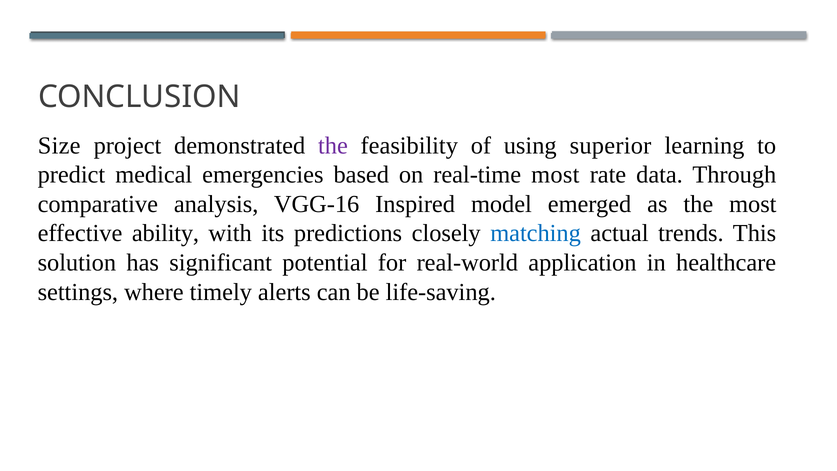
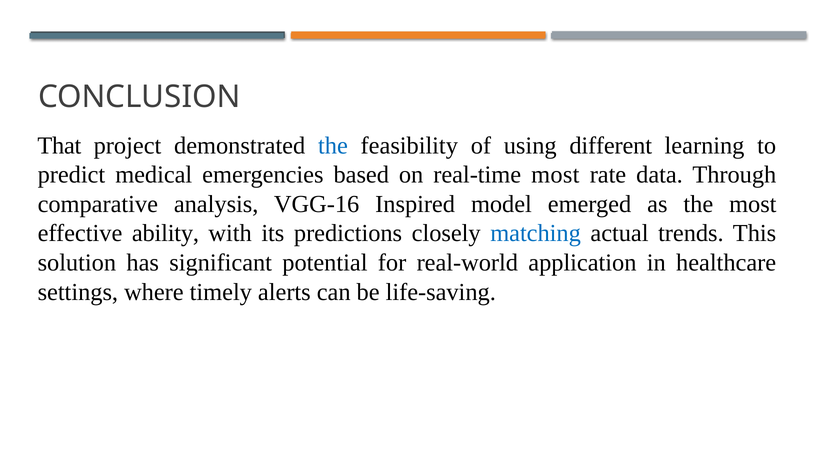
Size: Size -> That (59, 145)
the colour: purple -> blue (333, 145)
superior: superior -> different (611, 145)
